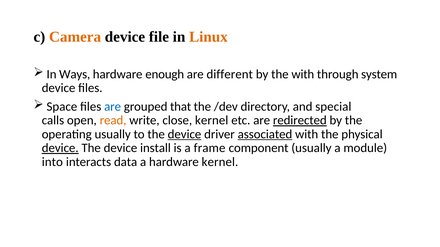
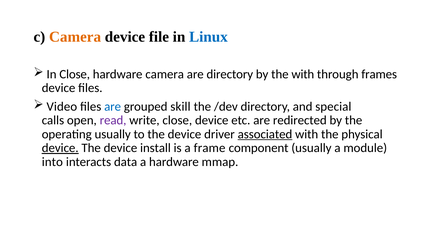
Linux colour: orange -> blue (208, 37)
In Ways: Ways -> Close (75, 74)
hardware enough: enough -> camera (165, 74)
are different: different -> directory (230, 74)
system: system -> frames (379, 74)
Space: Space -> Video (62, 107)
that: that -> skill (181, 107)
read colour: orange -> purple (113, 121)
close kernel: kernel -> device (212, 121)
redirected underline: present -> none (300, 121)
device underline: present -> none (185, 134)
hardware kernel: kernel -> mmap (220, 162)
